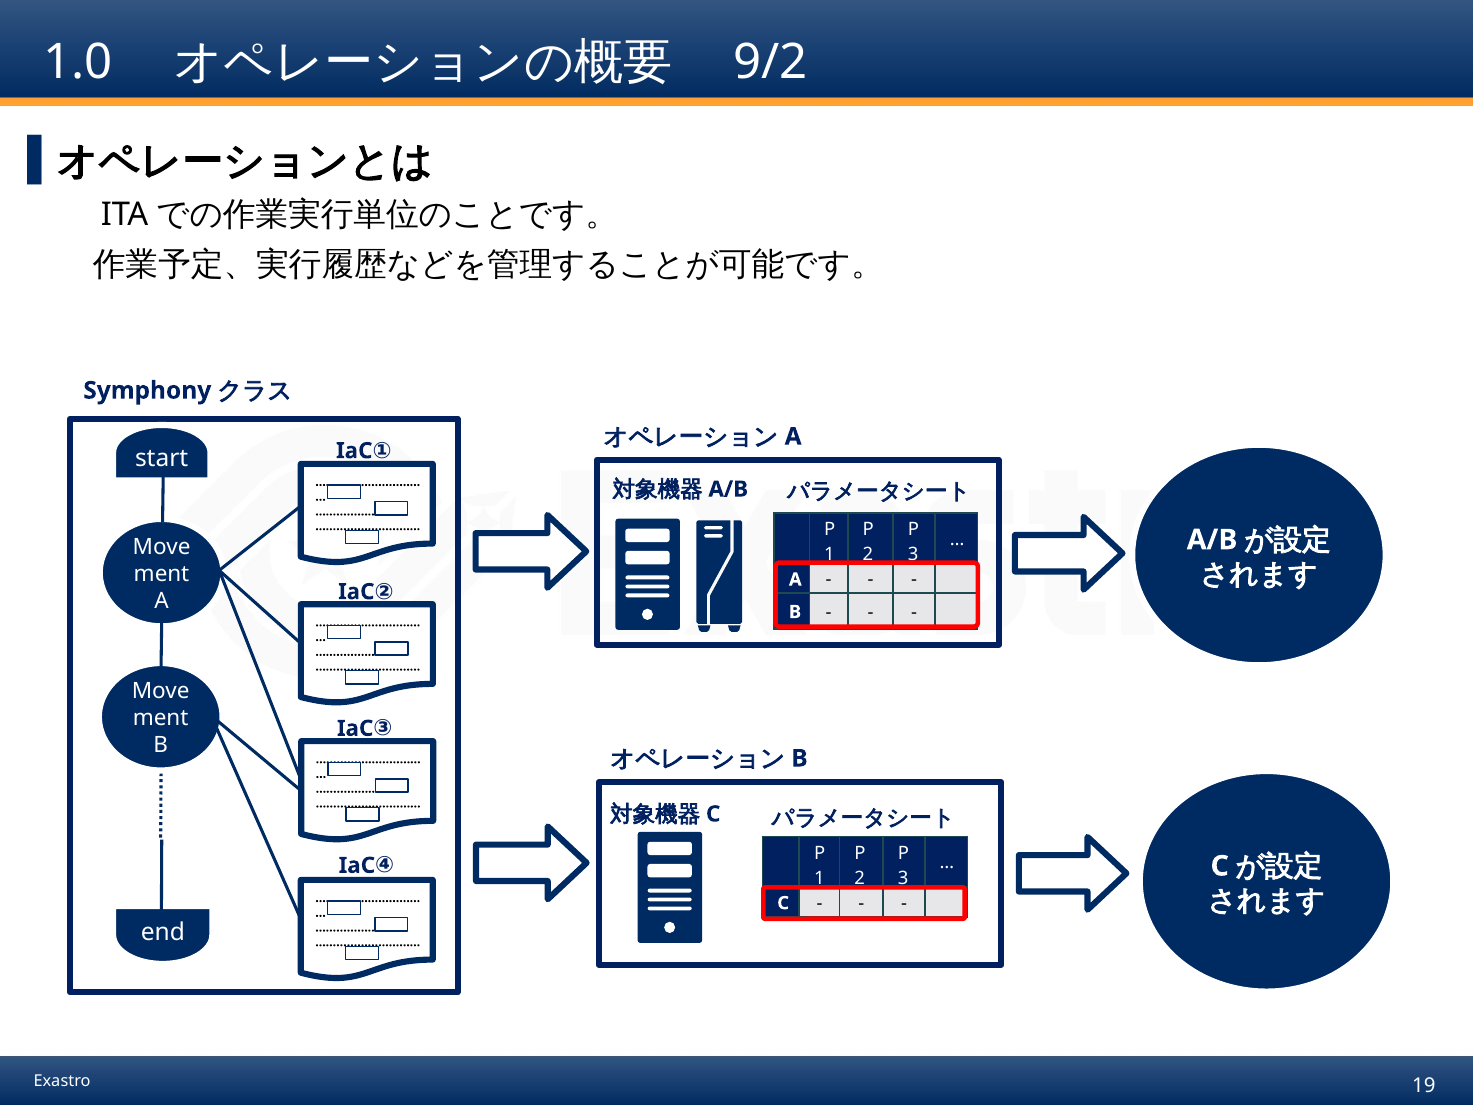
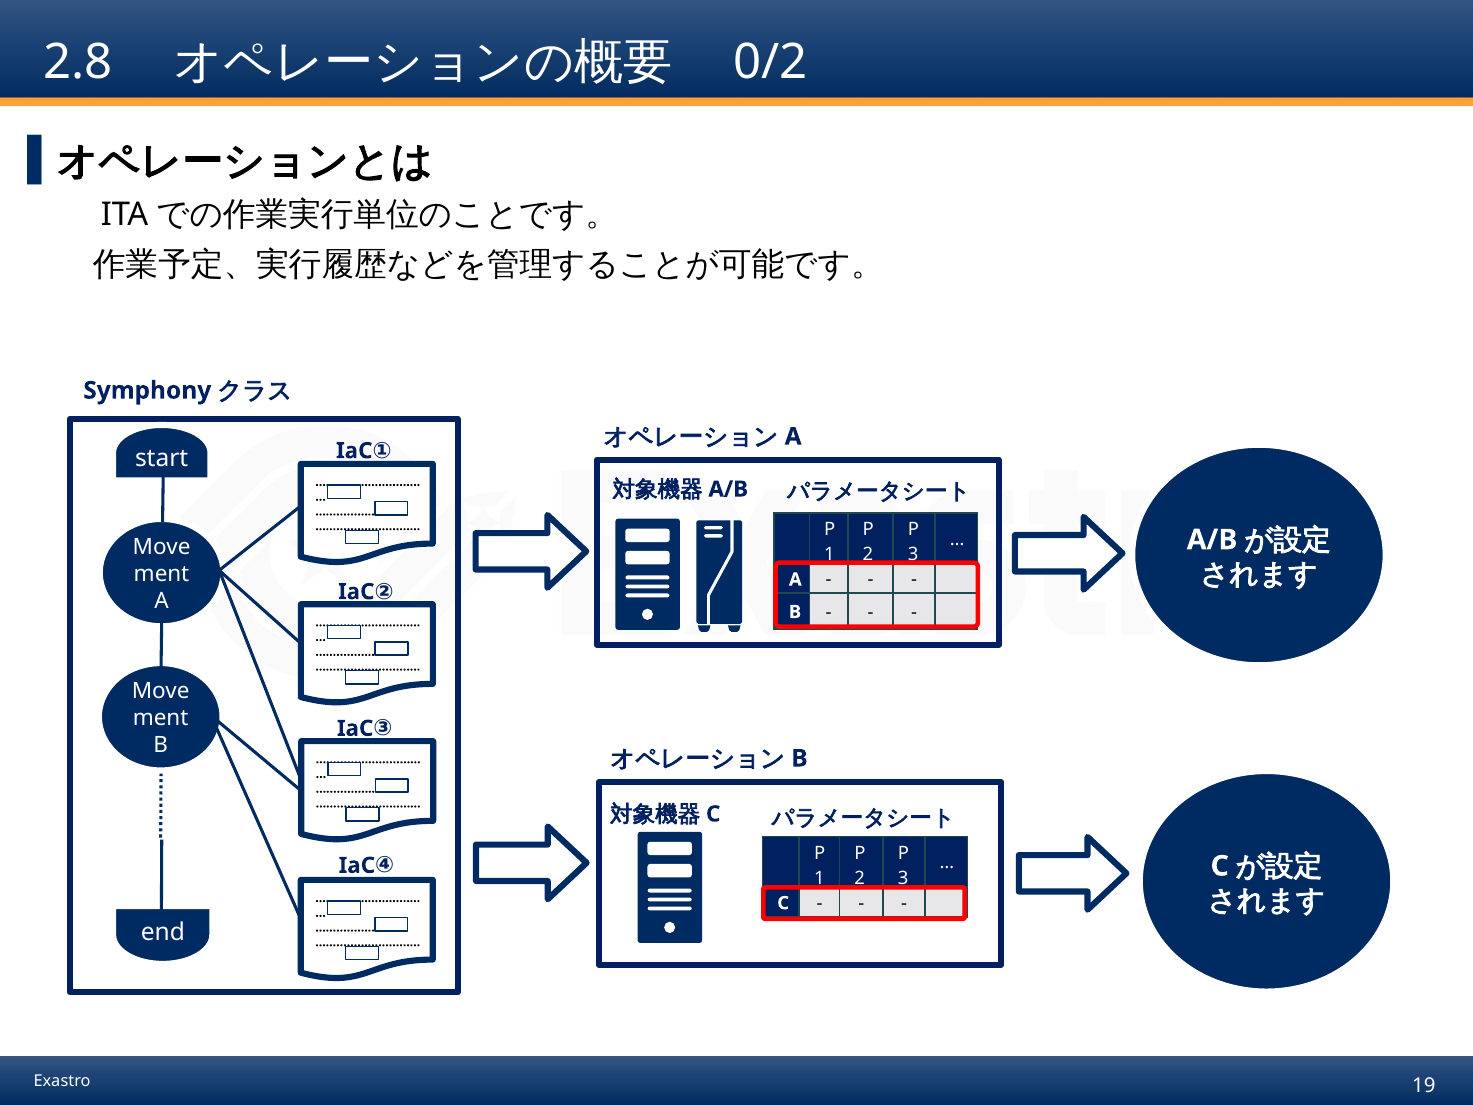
1.0: 1.0 -> 2.8 (78, 63)
9/2: 9/2 -> 0/2 (771, 63)
